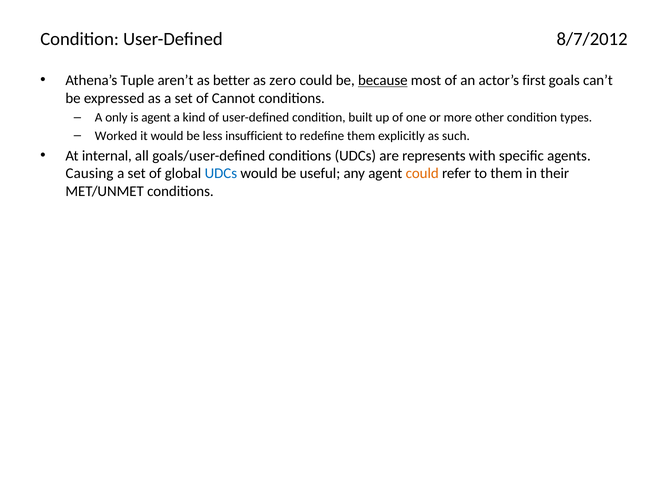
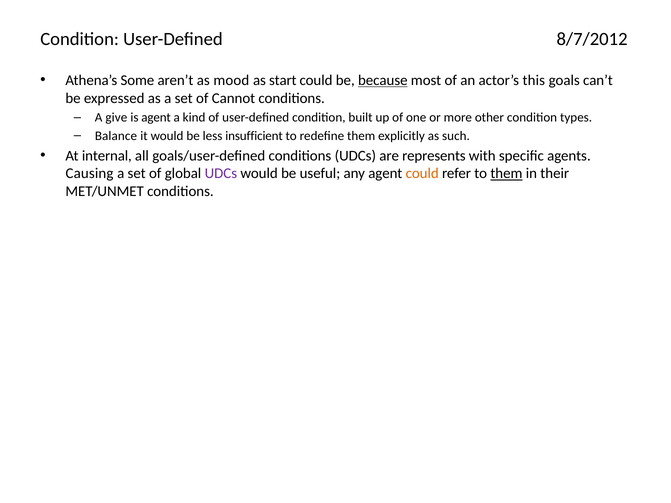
Tuple: Tuple -> Some (137, 80)
better: better -> mood (231, 80)
zero: zero -> start (283, 80)
first: first -> this (534, 80)
only: only -> give (116, 118)
Worked: Worked -> Balance (116, 136)
UDCs colour: blue -> purple (221, 174)
them underline: none -> present (506, 174)
